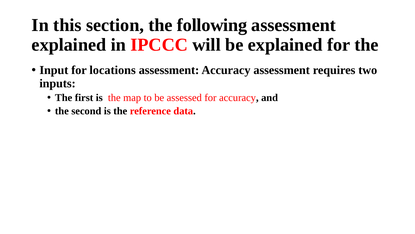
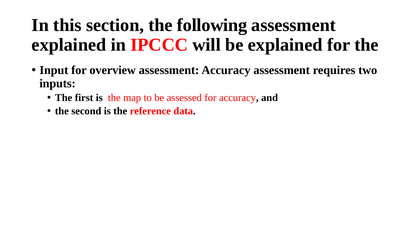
locations: locations -> overview (113, 70)
